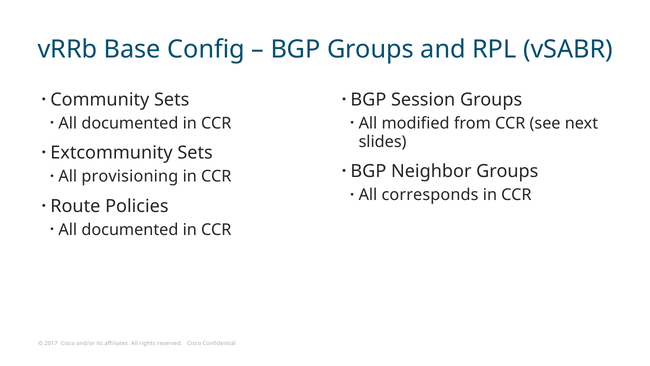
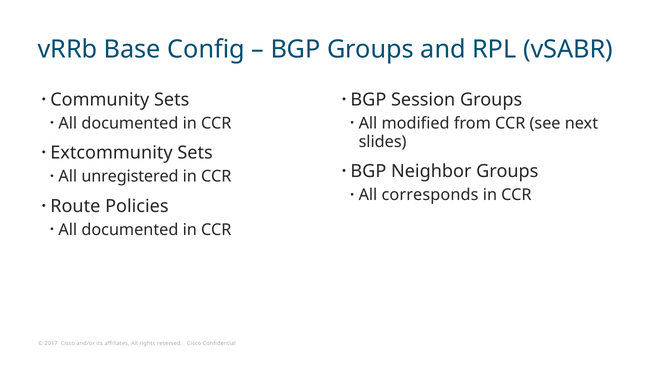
provisioning: provisioning -> unregistered (130, 176)
